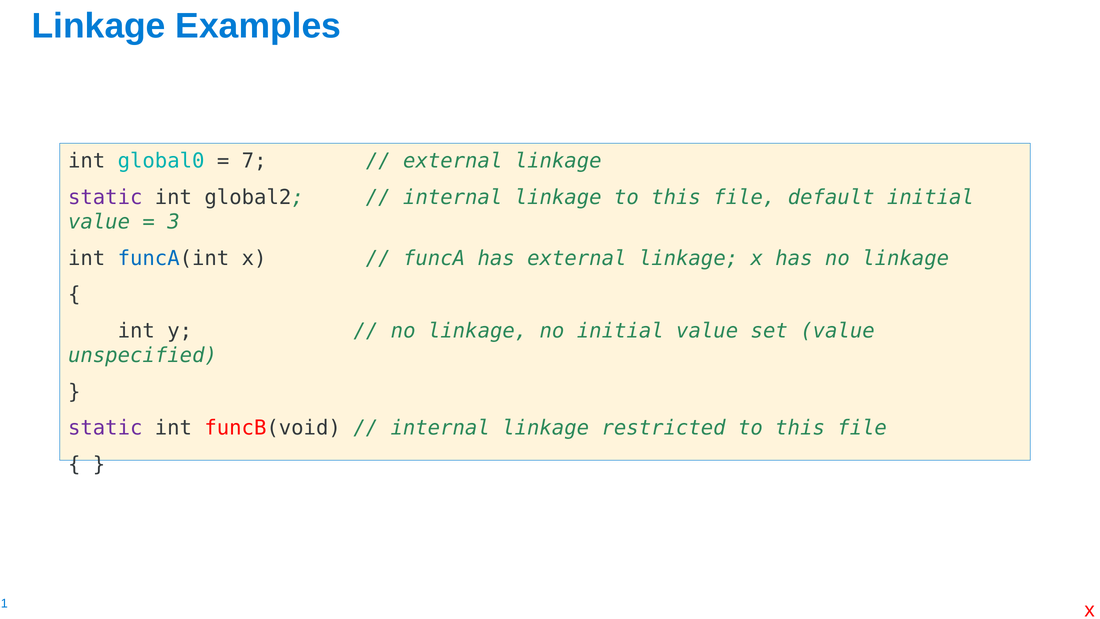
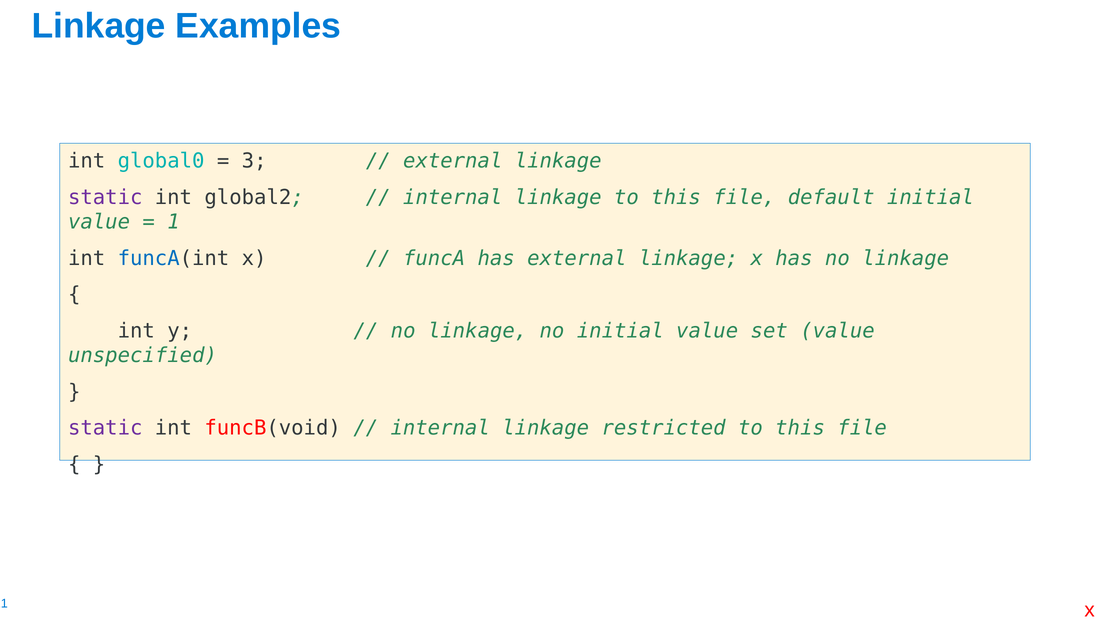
7: 7 -> 3 (254, 161)
3: 3 -> 1 (174, 222)
